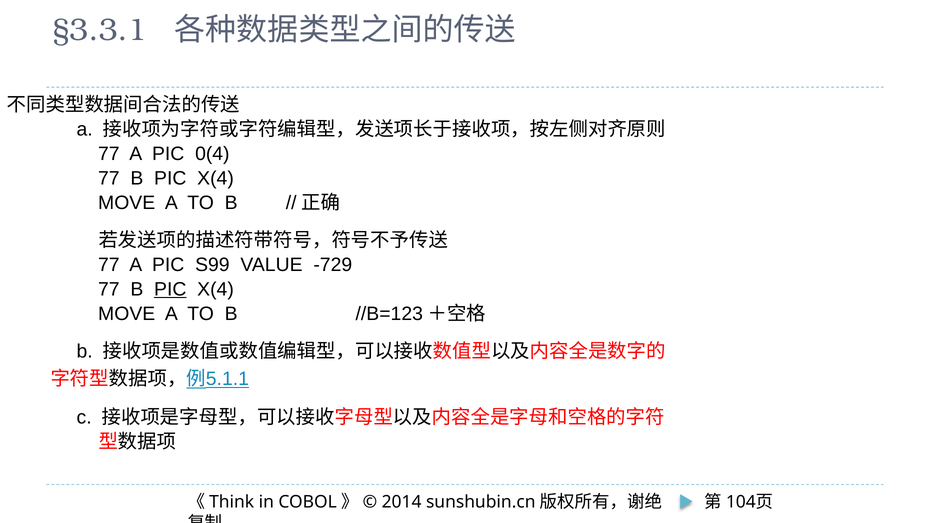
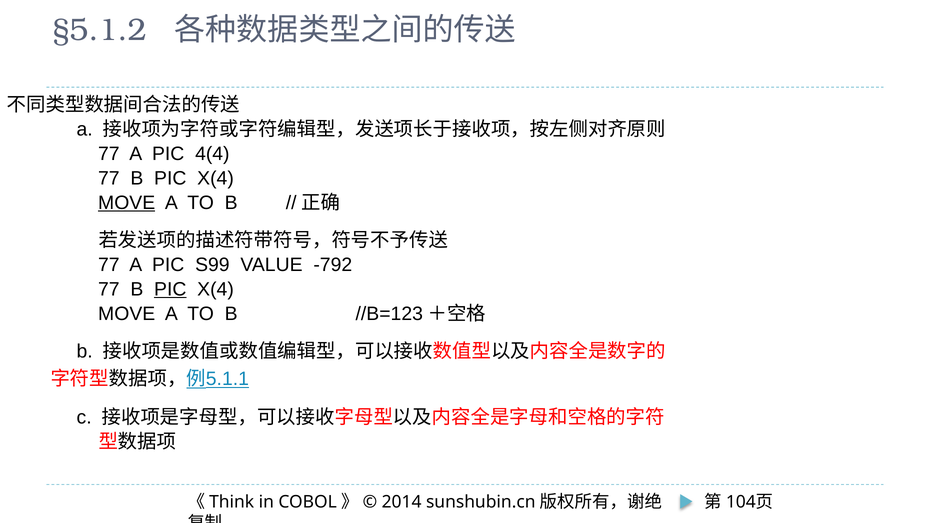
§3.3.1: §3.3.1 -> §5.1.2 (100, 30)
0(4: 0(4 -> 4(4 (212, 154)
MOVE underline: none -> present (127, 203)
-729: -729 -> -792 (333, 265)
